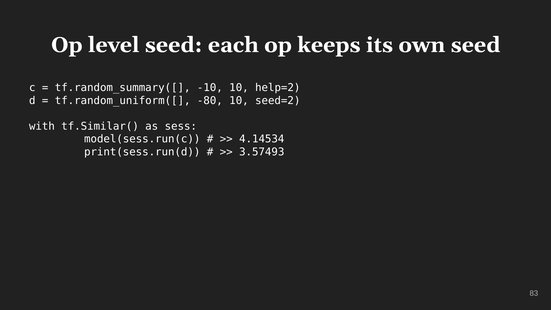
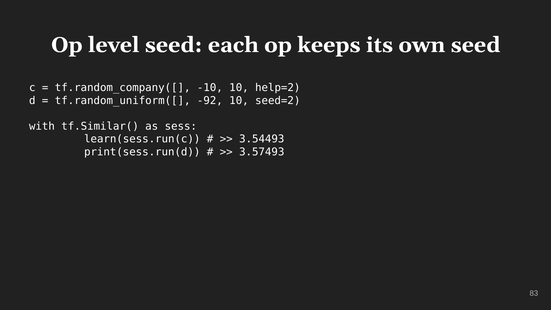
tf.random_summary([: tf.random_summary([ -> tf.random_company([ (123, 88)
-80: -80 -> -92 (210, 100)
model(sess.run(c: model(sess.run(c -> learn(sess.run(c (142, 139)
4.14534: 4.14534 -> 3.54493 (262, 139)
